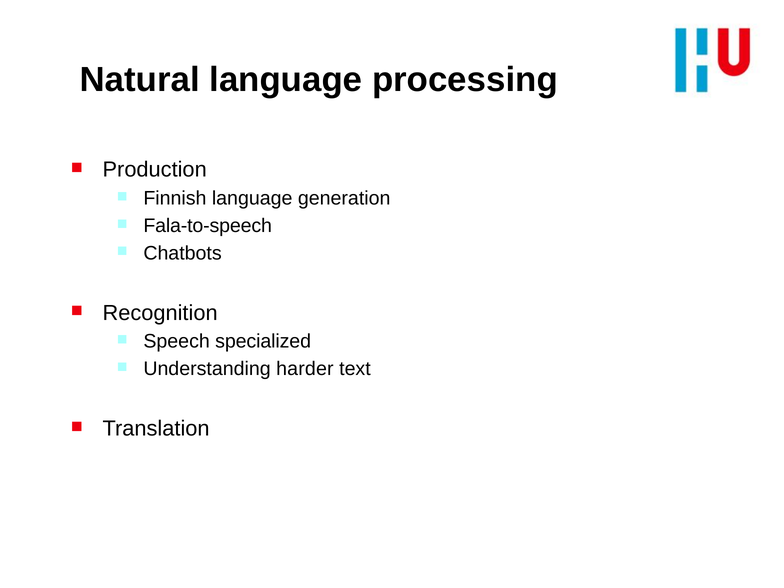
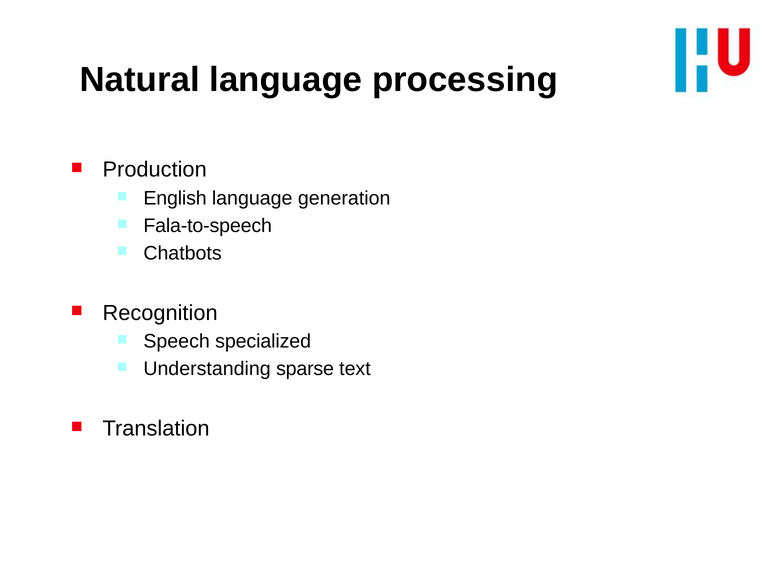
Finnish: Finnish -> English (175, 198)
harder: harder -> sparse (305, 369)
